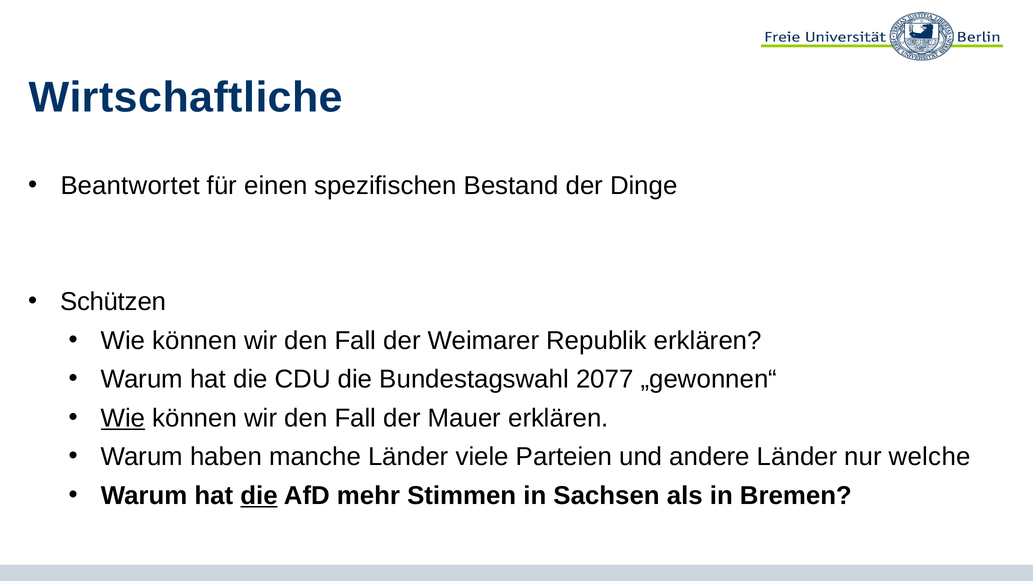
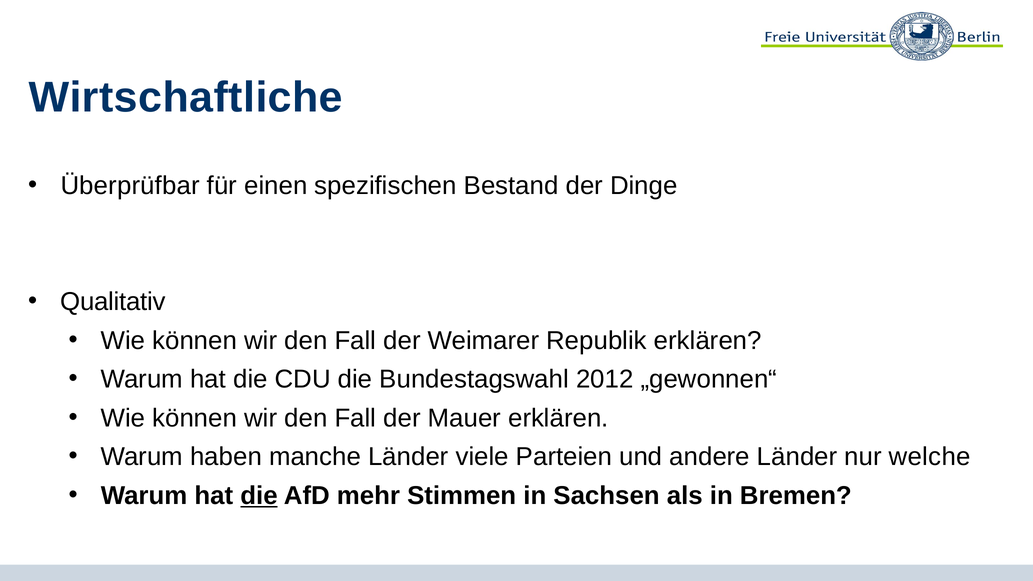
Beantwortet: Beantwortet -> Überprüfbar (130, 186)
Schützen: Schützen -> Qualitativ (113, 302)
2077: 2077 -> 2012 (605, 379)
Wie underline: present -> none (123, 418)
